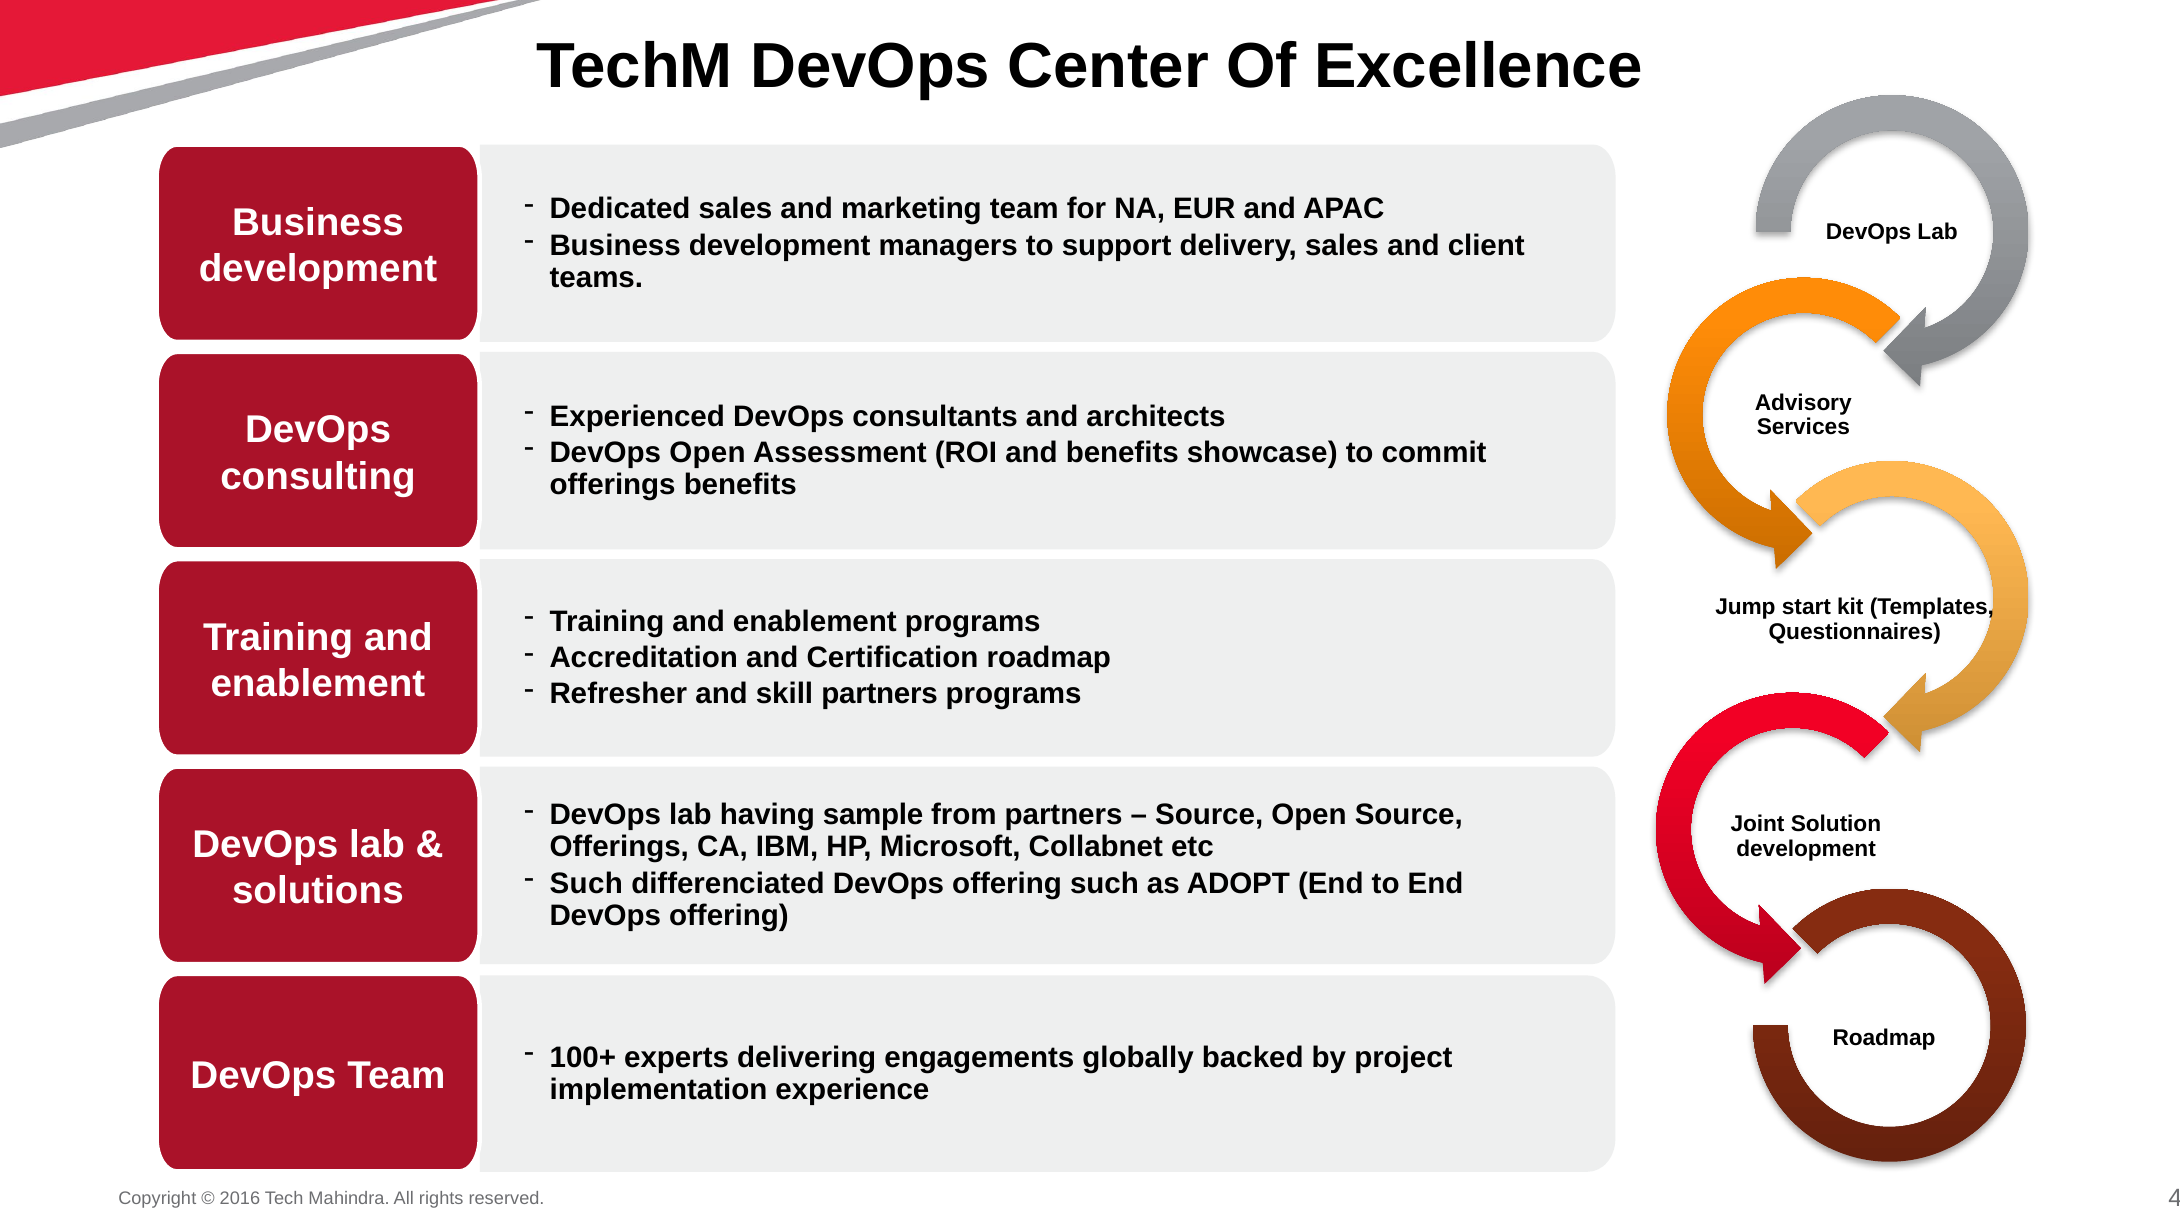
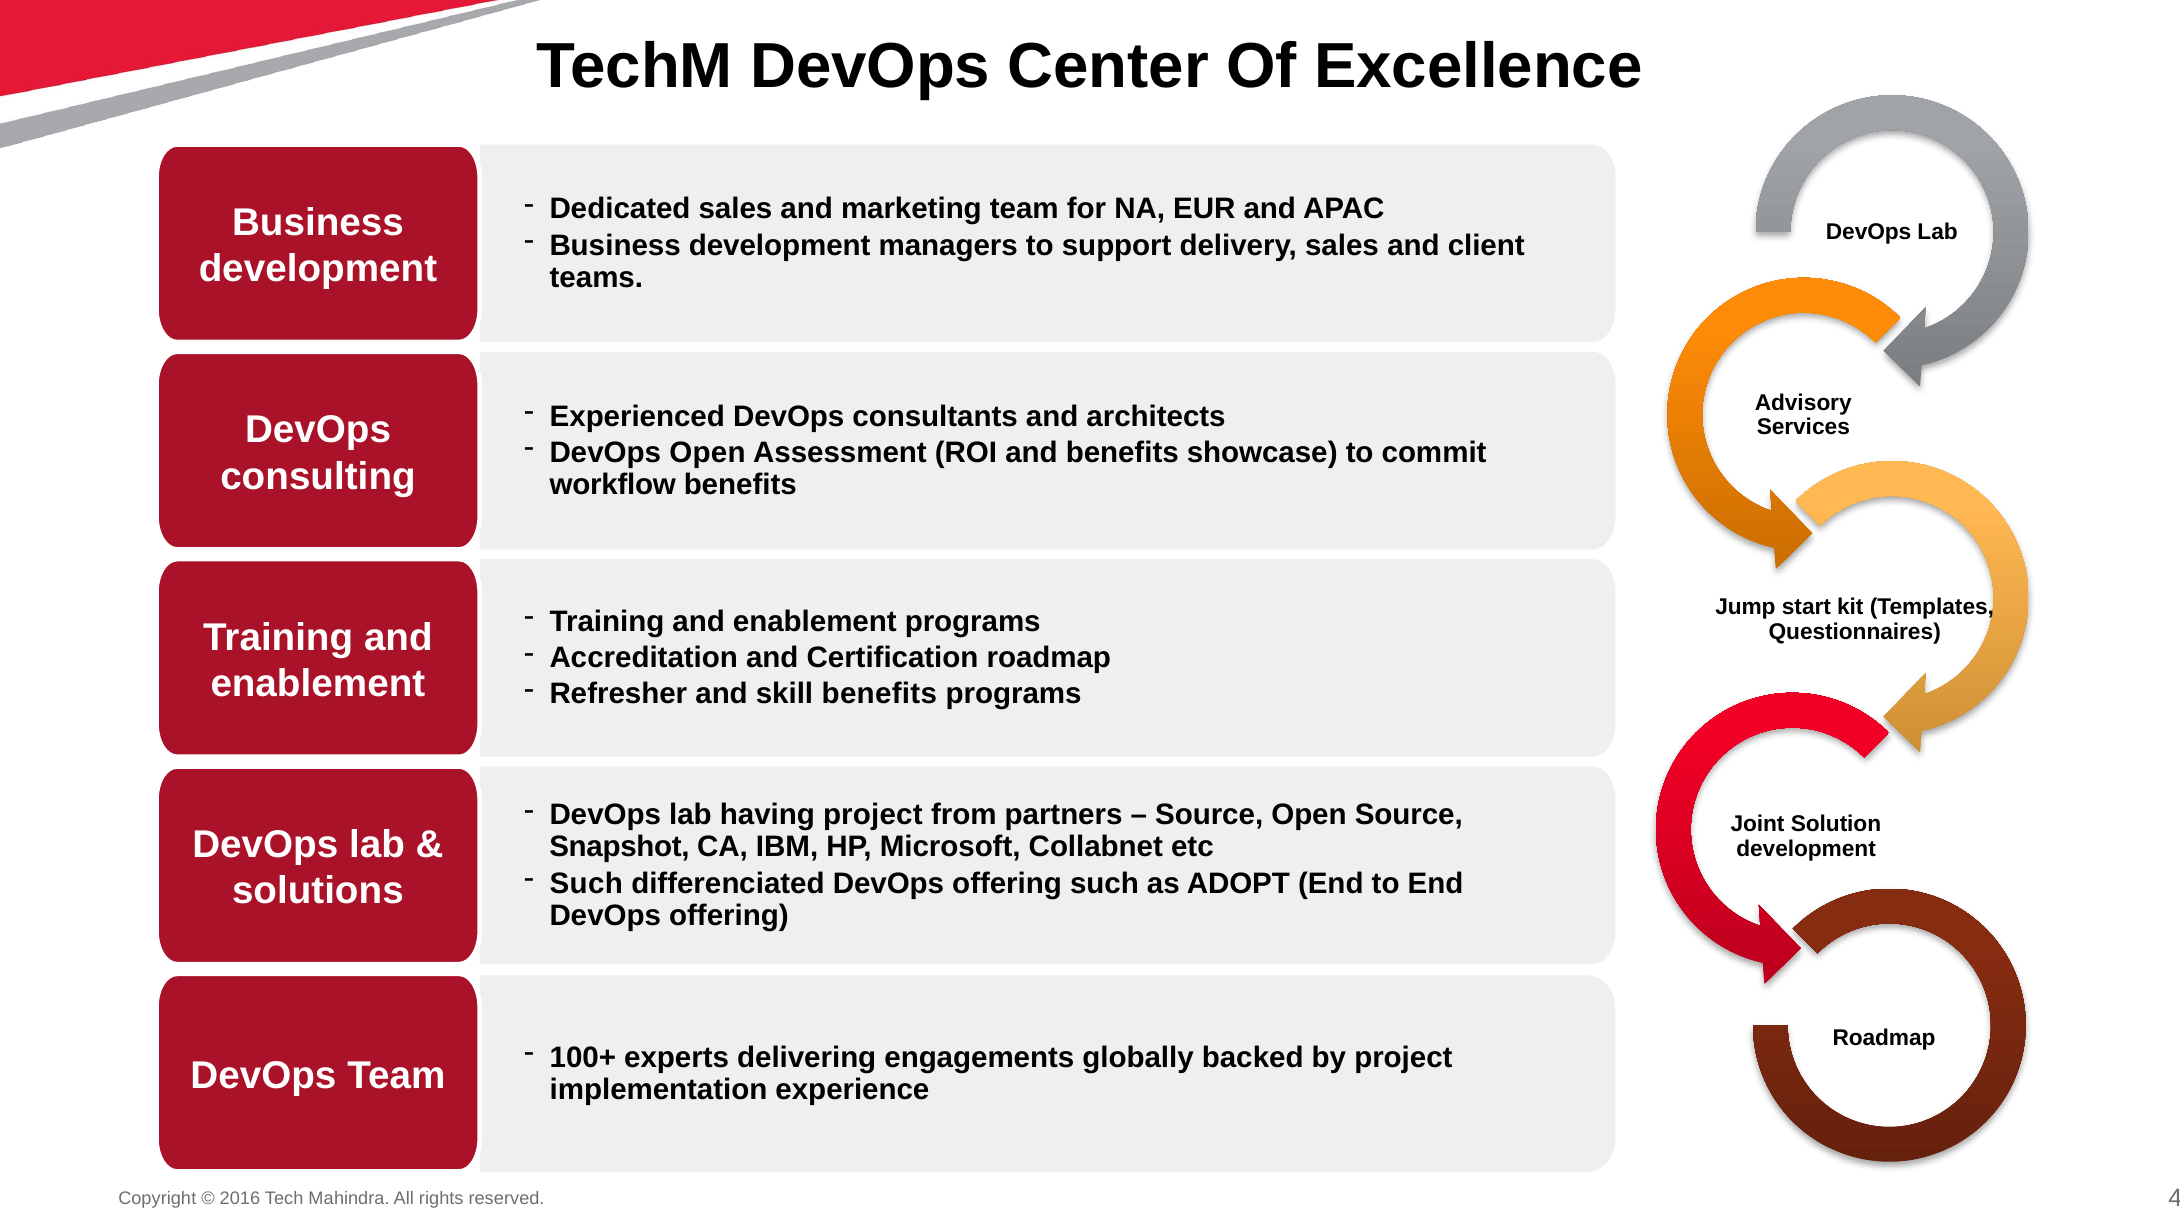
offerings: offerings -> workflow (613, 484)
skill partners: partners -> benefits (879, 694)
having sample: sample -> project (873, 815)
Offerings: Offerings -> Snapshot (619, 847)
